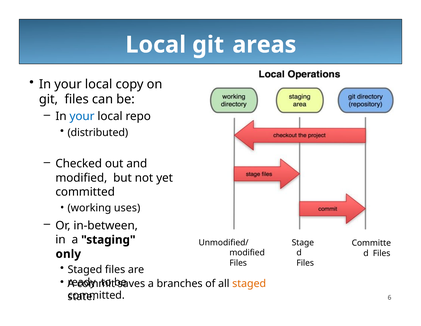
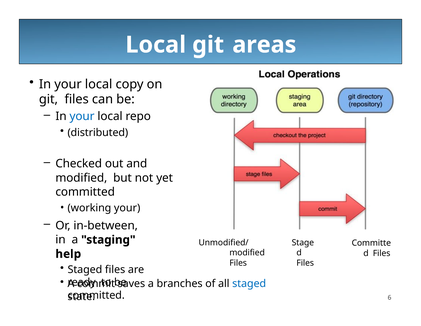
working uses: uses -> your (127, 207)
only: only -> help (68, 253)
staged colour: orange -> blue (249, 283)
